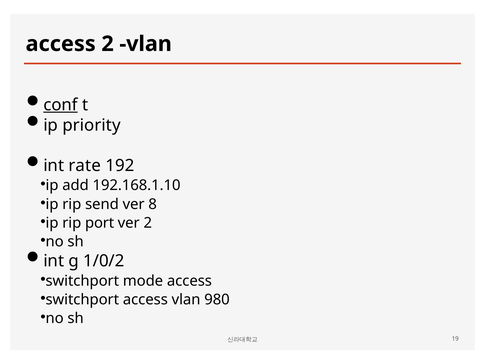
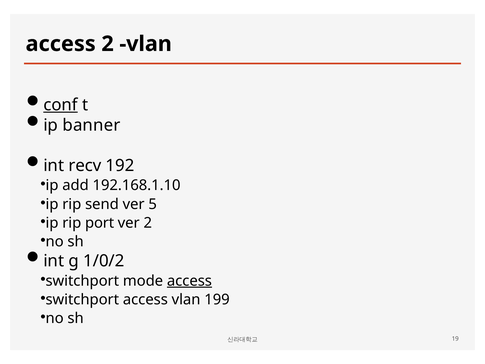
priority: priority -> banner (91, 125)
rate: rate -> recv (85, 166)
8: 8 -> 5 (153, 204)
access underline: none -> present (189, 281)
980: 980 -> 199 (217, 299)
